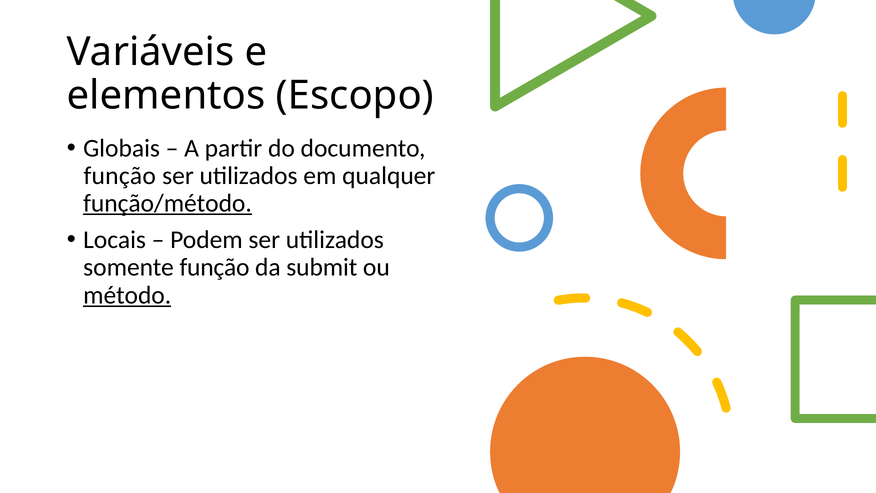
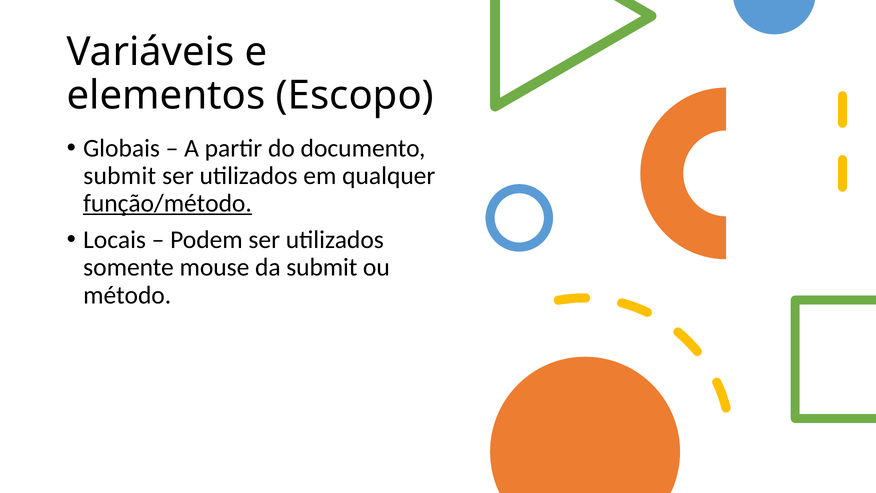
função: função -> submit (120, 176)
somente função: função -> mouse (214, 267)
método underline: present -> none (127, 295)
